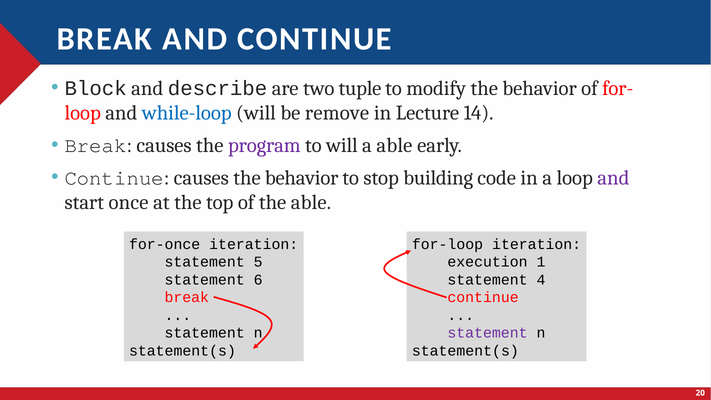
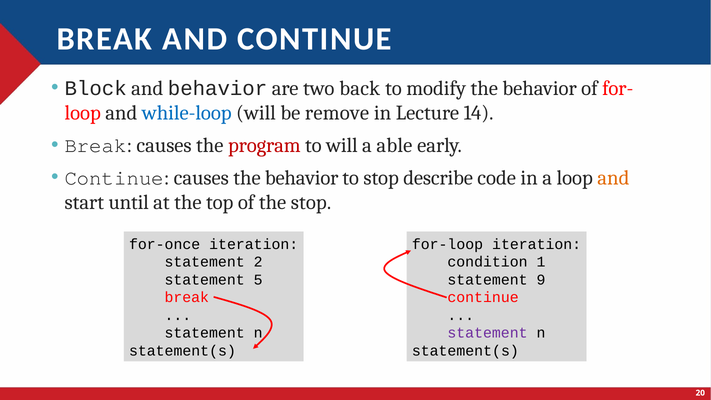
and describe: describe -> behavior (218, 88)
tuple: tuple -> back (360, 88)
program colour: purple -> red (264, 145)
building: building -> describe (438, 178)
and colour: purple -> orange (613, 178)
once: once -> until (129, 203)
the able: able -> stop (311, 203)
5: 5 -> 2 (258, 262)
execution: execution -> condition (488, 262)
6: 6 -> 5 (258, 280)
4: 4 -> 9 (541, 280)
